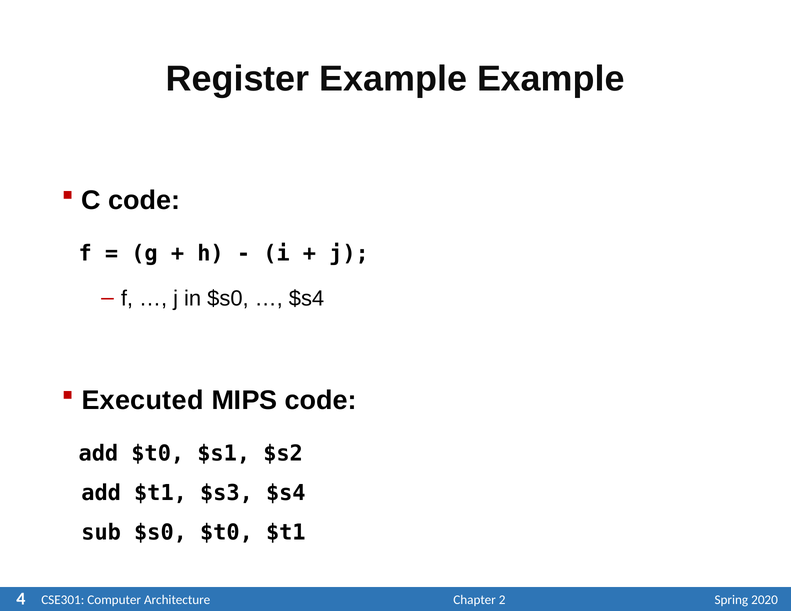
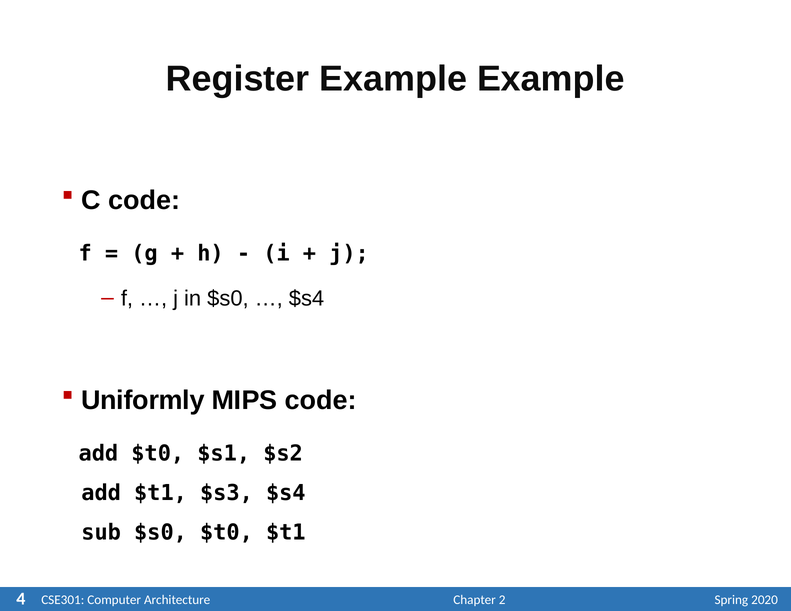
Executed: Executed -> Uniformly (143, 401)
